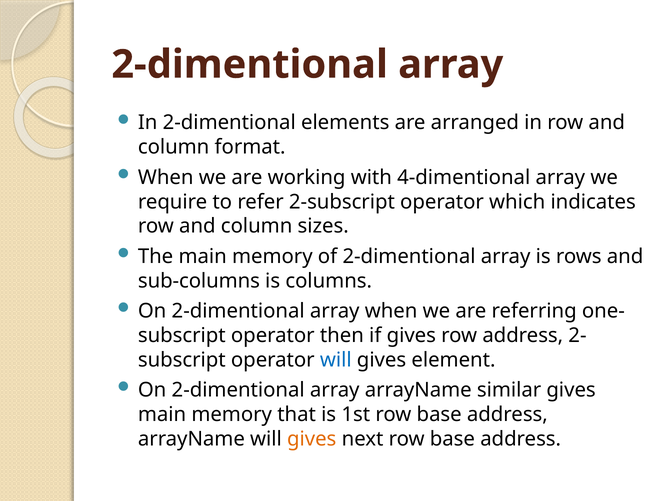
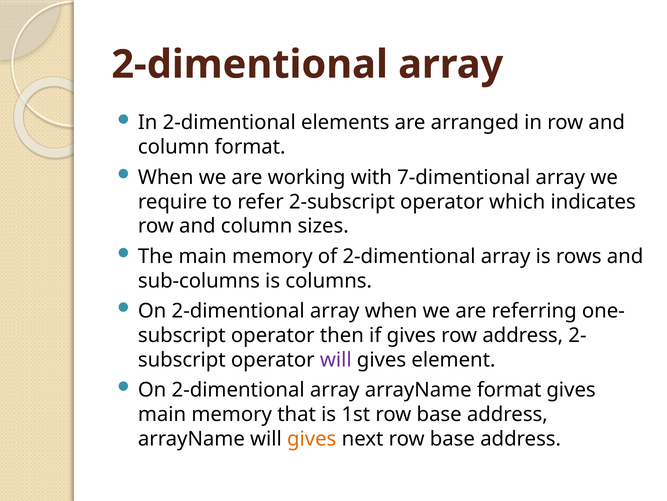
4-dimentional: 4-dimentional -> 7-dimentional (464, 177)
will colour: blue -> purple (336, 359)
arrayName similar: similar -> format (509, 389)
